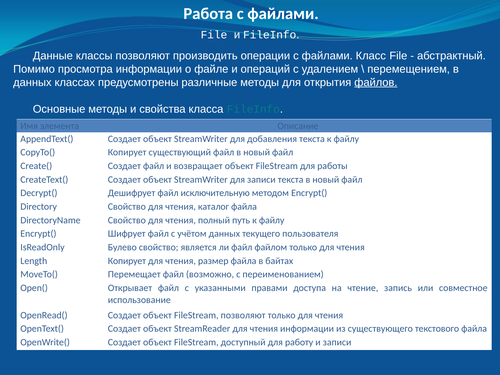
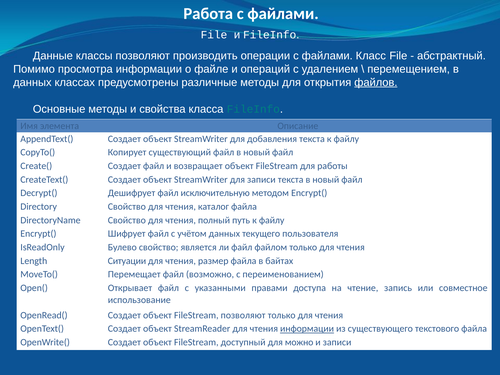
Length Копирует: Копирует -> Ситуации (127, 261)
информации underline: none -> present (307, 329)
работу: работу -> можно (299, 342)
